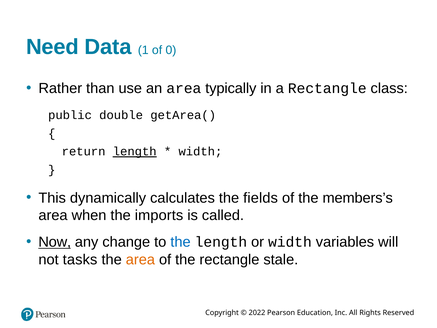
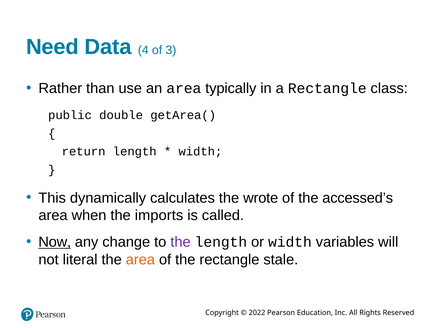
1: 1 -> 4 (143, 50)
0: 0 -> 3 (171, 50)
length underline: present -> none (135, 151)
fields: fields -> wrote (261, 198)
members’s: members’s -> accessed’s (358, 198)
the colour: blue -> purple (181, 242)
tasks: tasks -> literal (80, 259)
